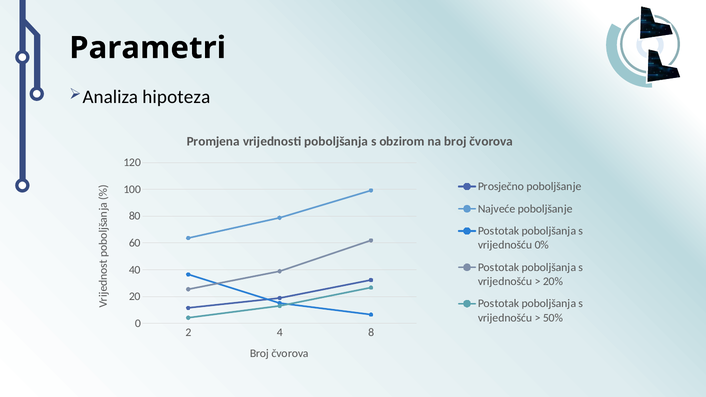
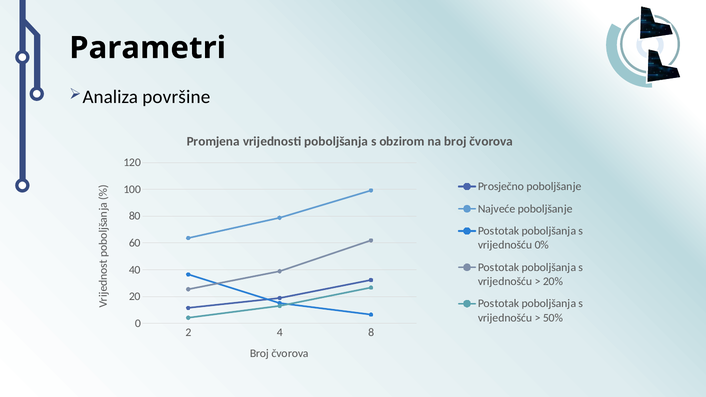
hipoteza: hipoteza -> površine (176, 97)
